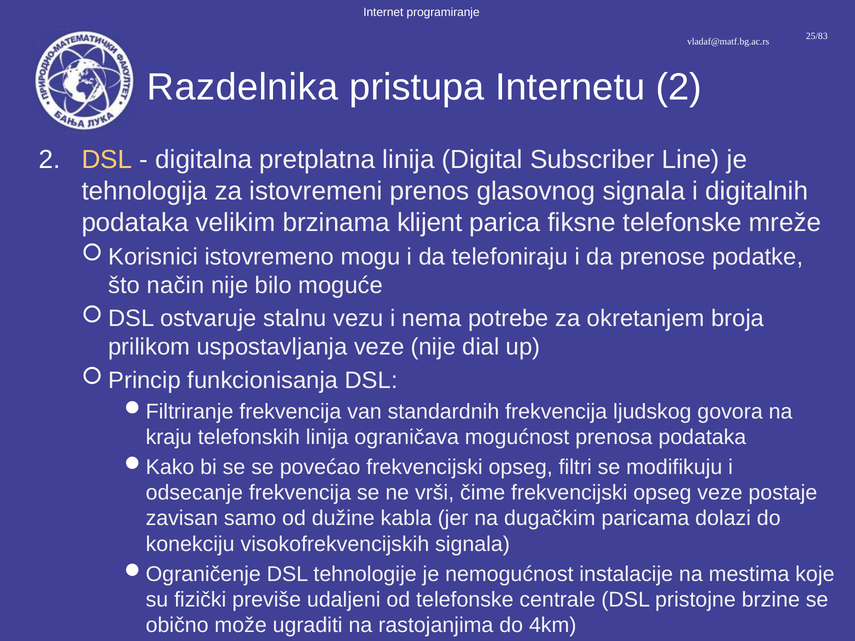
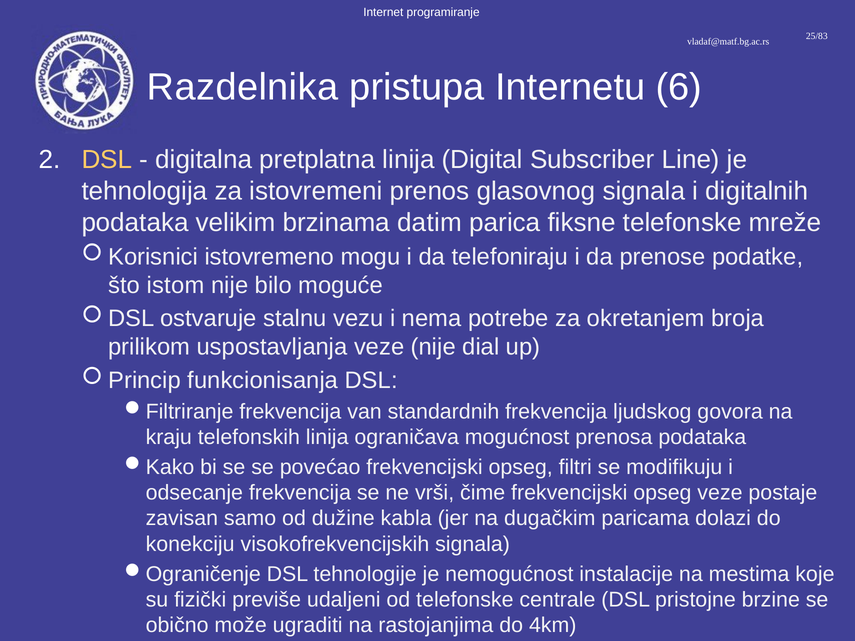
Internetu 2: 2 -> 6 (679, 87)
klijent: klijent -> datim (430, 222)
način: način -> istom (175, 286)
